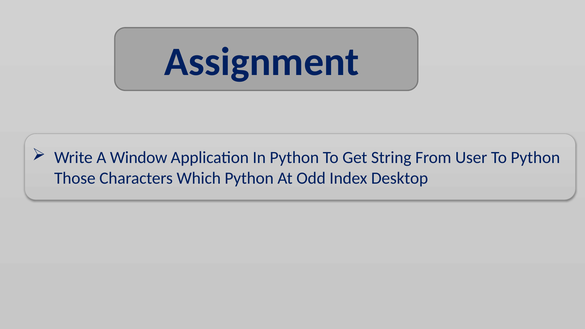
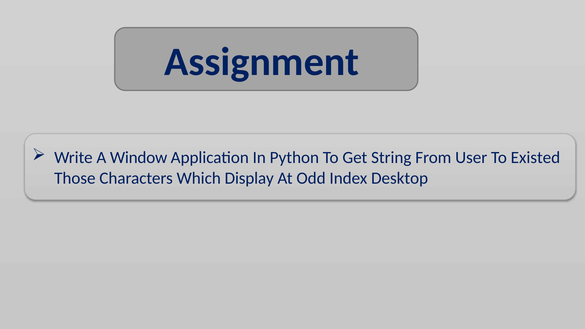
To Python: Python -> Existed (535, 158)
Which Python: Python -> Display (249, 178)
